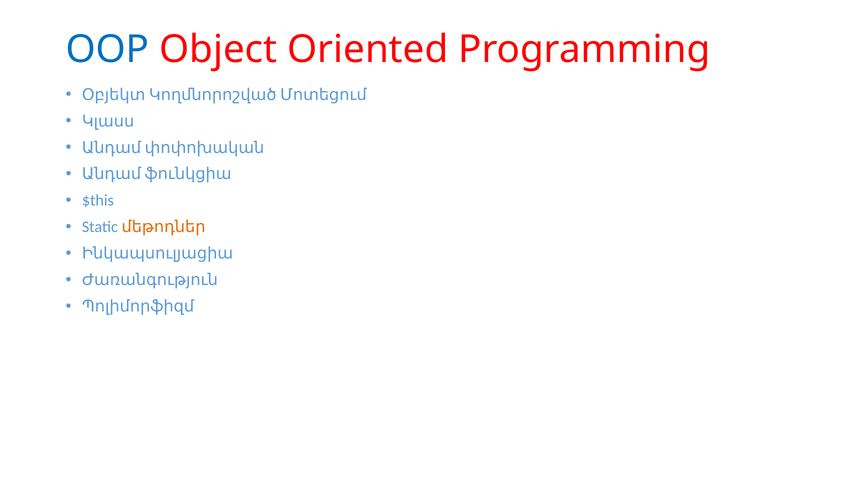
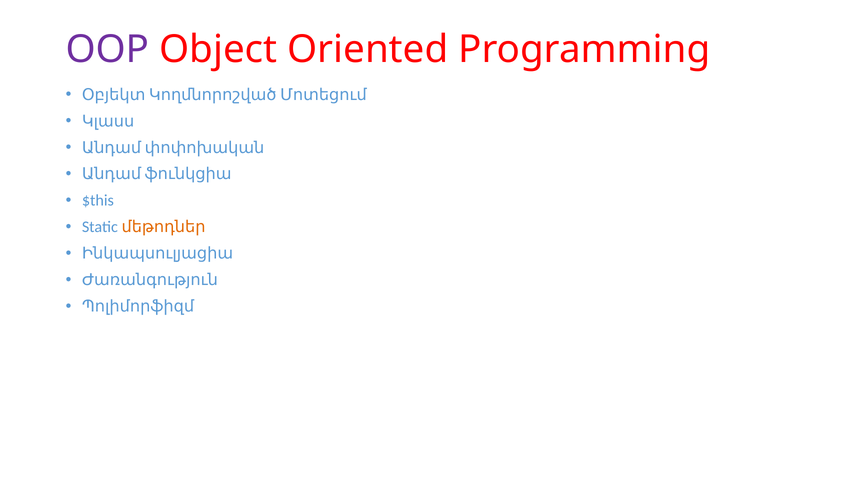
OOP colour: blue -> purple (108, 50)
